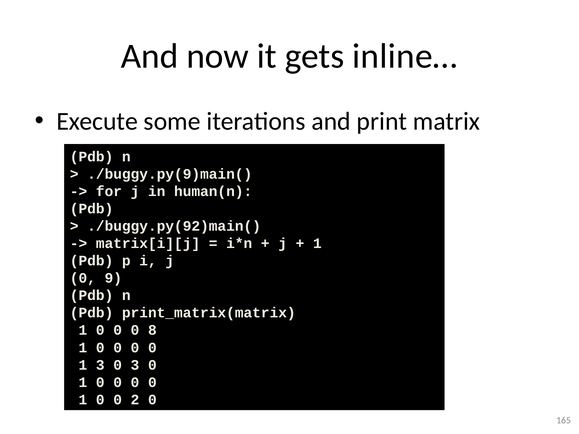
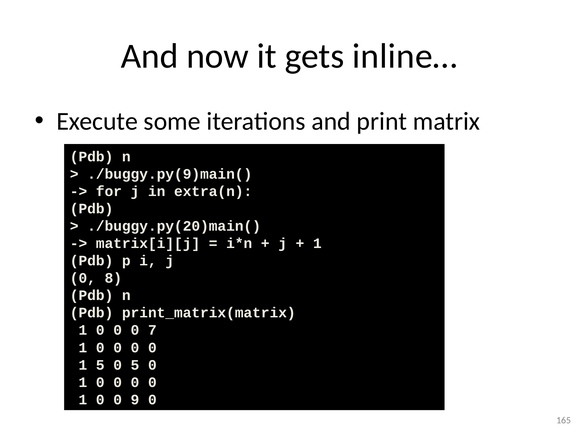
human(n: human(n -> extra(n (213, 191)
./buggy.py(92)main(: ./buggy.py(92)main( -> ./buggy.py(20)main( (174, 226)
9: 9 -> 8 (113, 278)
8: 8 -> 7 (152, 330)
1 3: 3 -> 5 (100, 365)
0 3: 3 -> 5 (135, 365)
2: 2 -> 9 (135, 400)
